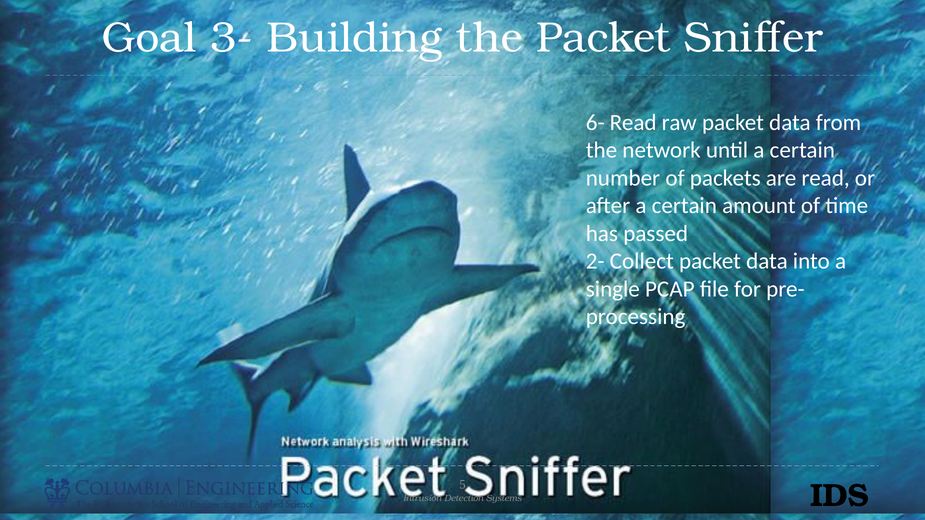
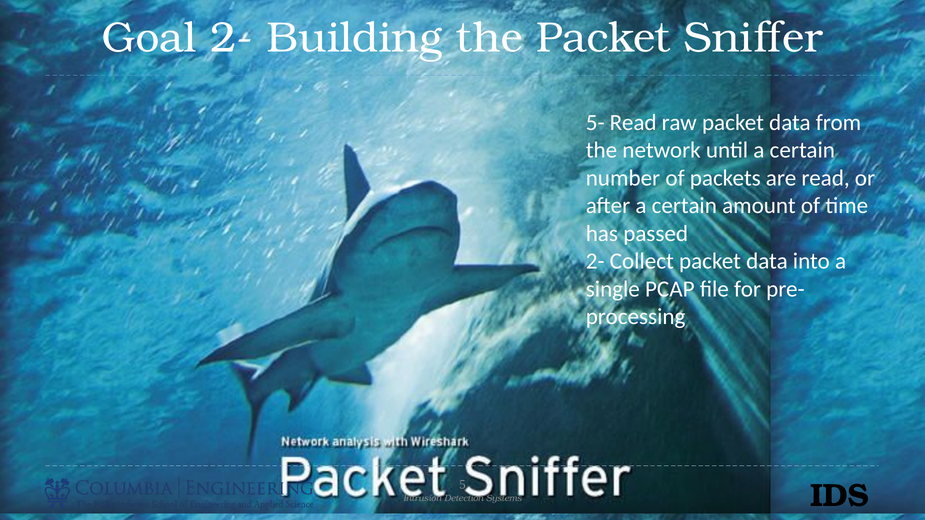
Goal 3-: 3- -> 2- (232, 38)
6-: 6- -> 5- (595, 123)
